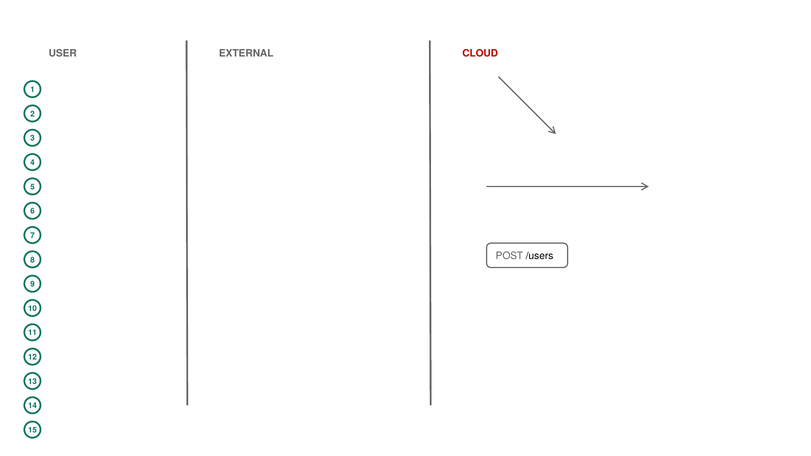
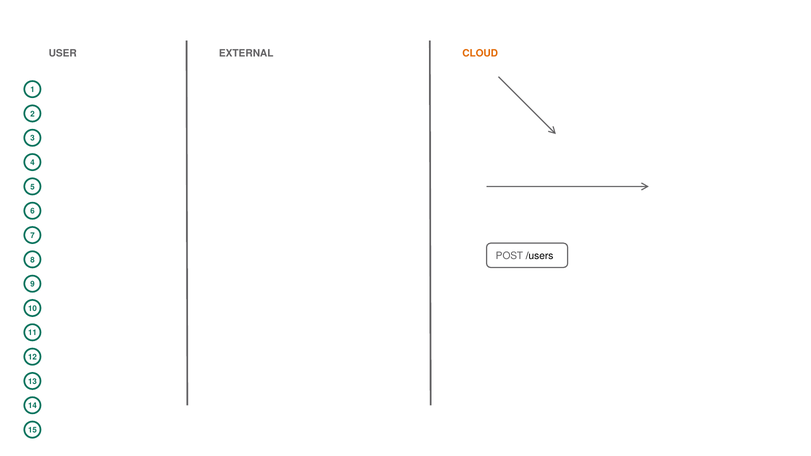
CLOUD colour: red -> orange (480, 53)
